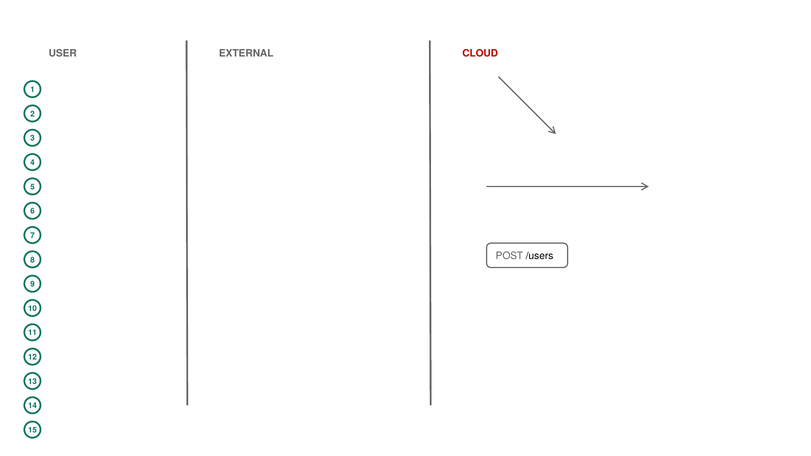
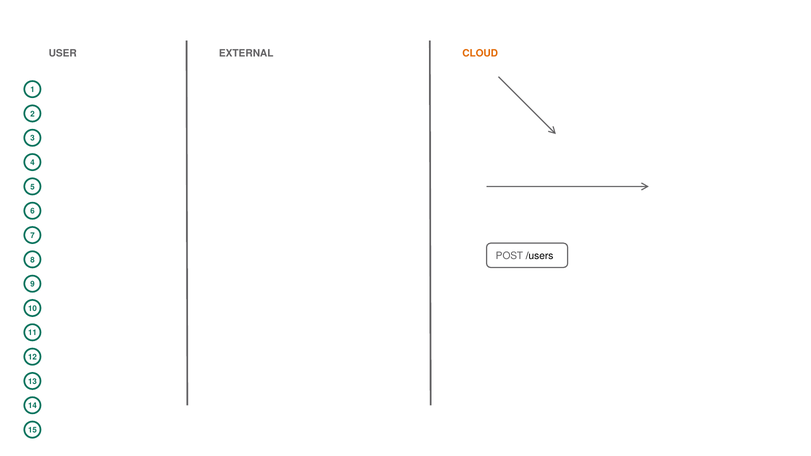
CLOUD colour: red -> orange (480, 53)
